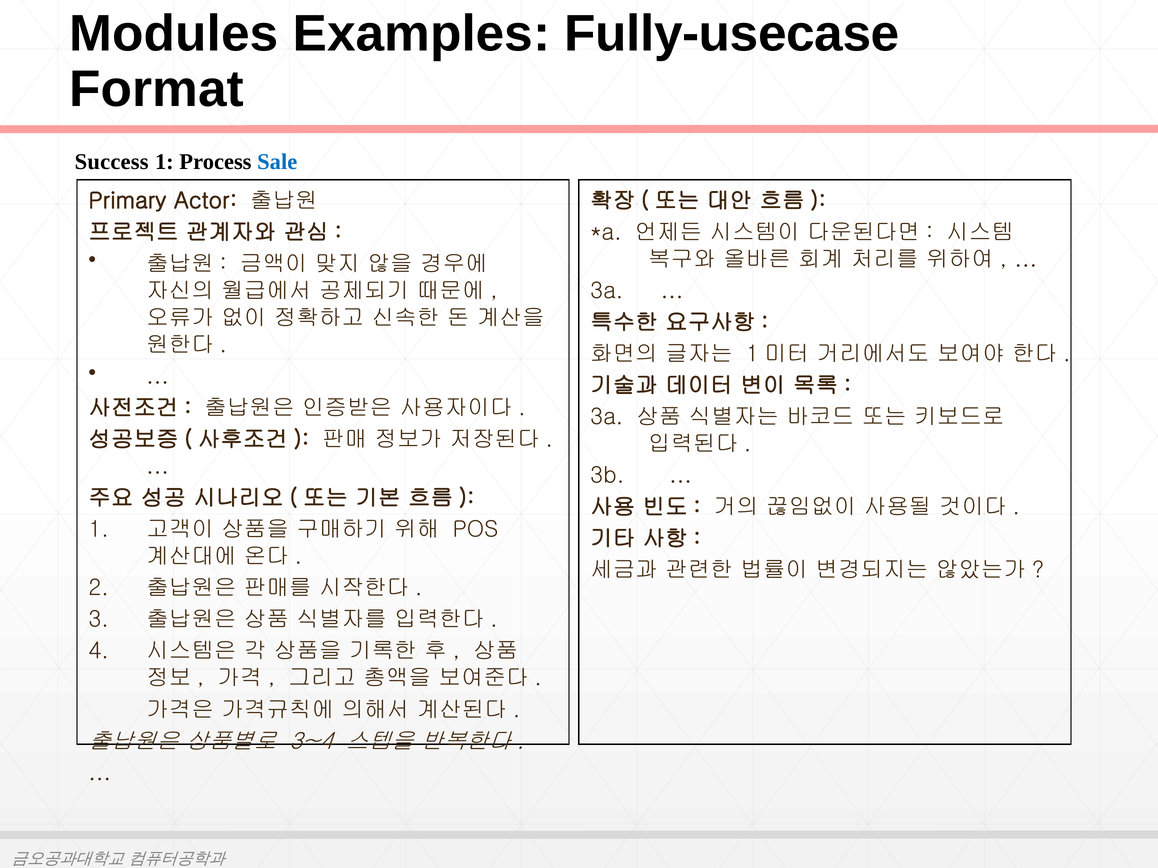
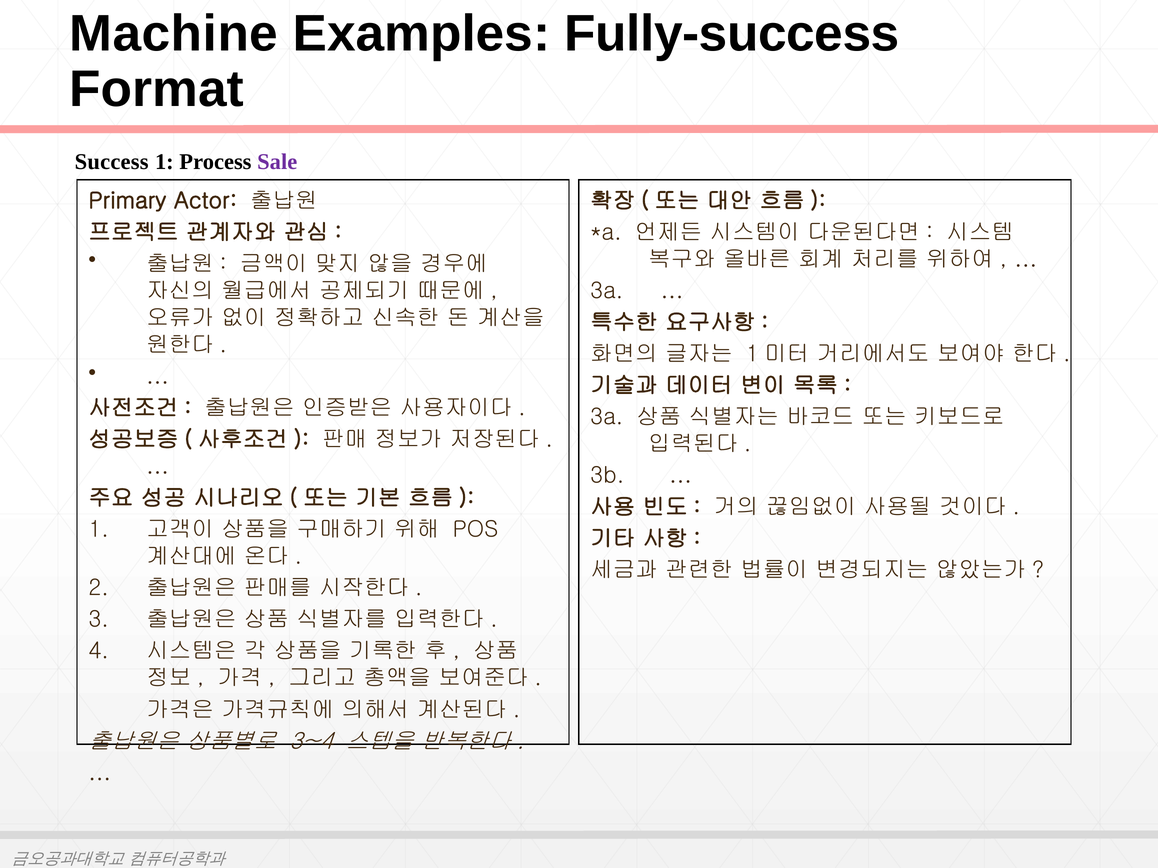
Modules: Modules -> Machine (174, 34)
Fully-usecase: Fully-usecase -> Fully-success (732, 34)
Sale colour: blue -> purple (277, 162)
